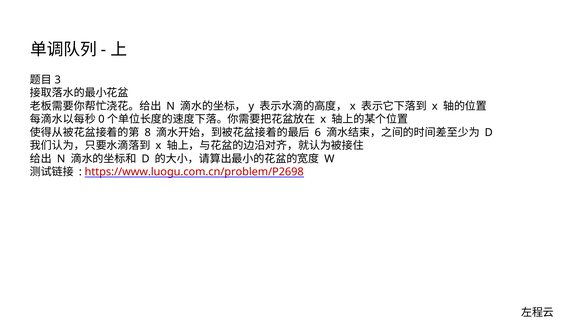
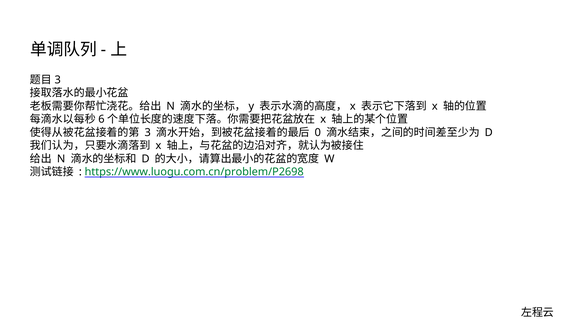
0: 0 -> 6 (101, 119)
8: 8 -> 3 (148, 132)
6: 6 -> 0 (318, 132)
https://www.luogu.com.cn/problem/P2698 colour: red -> green (194, 172)
